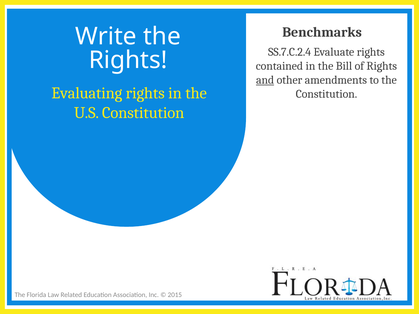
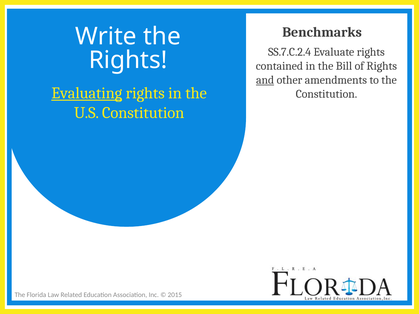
Evaluating underline: none -> present (87, 93)
